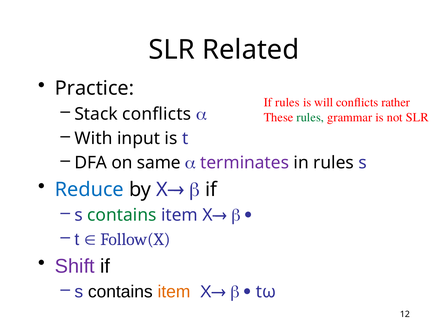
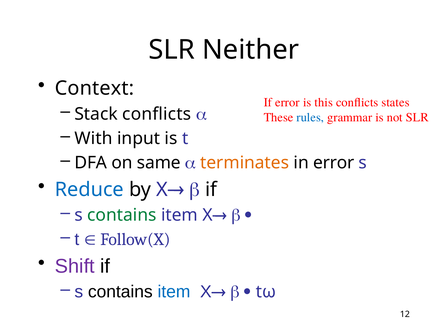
Related: Related -> Neither (251, 50)
Practice: Practice -> Context (94, 88)
If rules: rules -> error (287, 102)
will: will -> this (324, 102)
rather: rather -> states (396, 102)
rules colour: green -> blue (310, 117)
terminates colour: purple -> orange (245, 163)
in rules: rules -> error (334, 163)
item colour: orange -> blue (174, 292)
